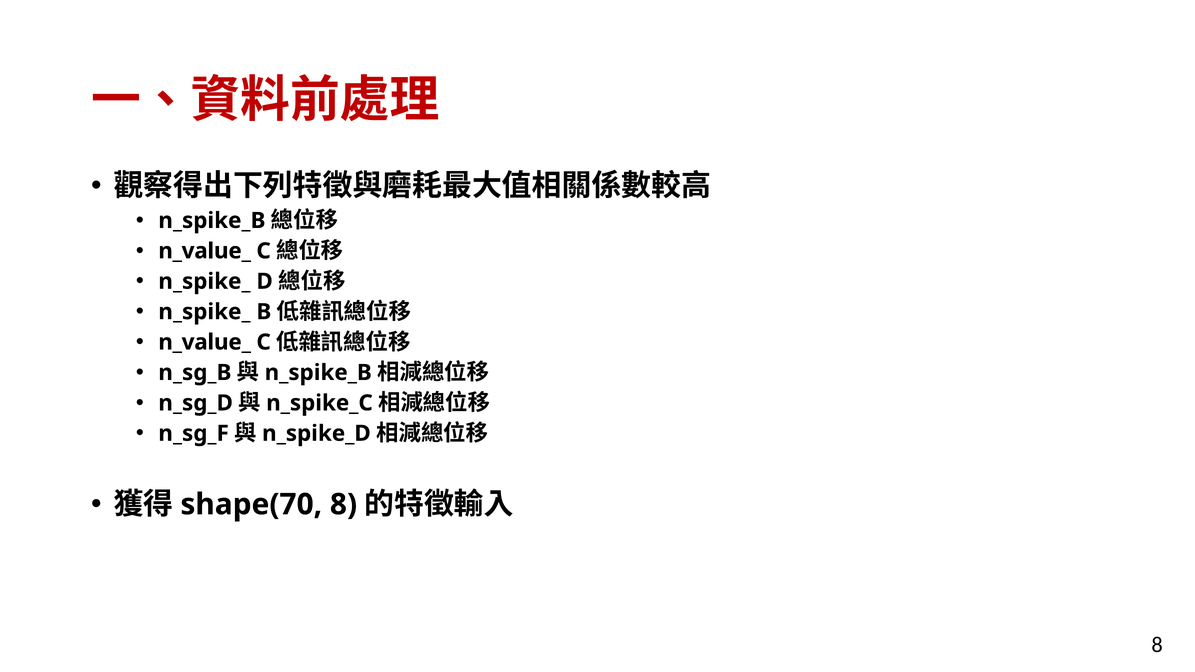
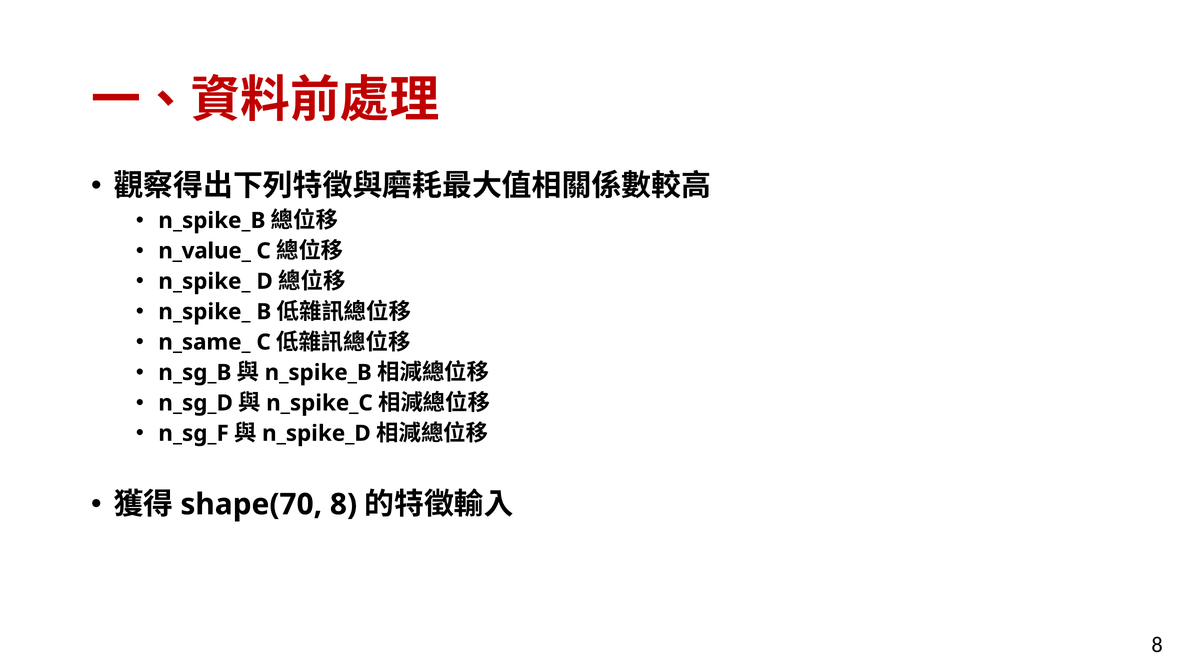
n_value_: n_value_ -> n_same_ (204, 342)
